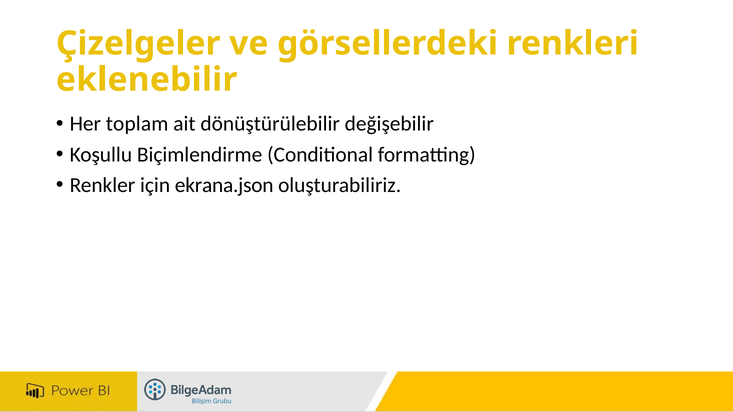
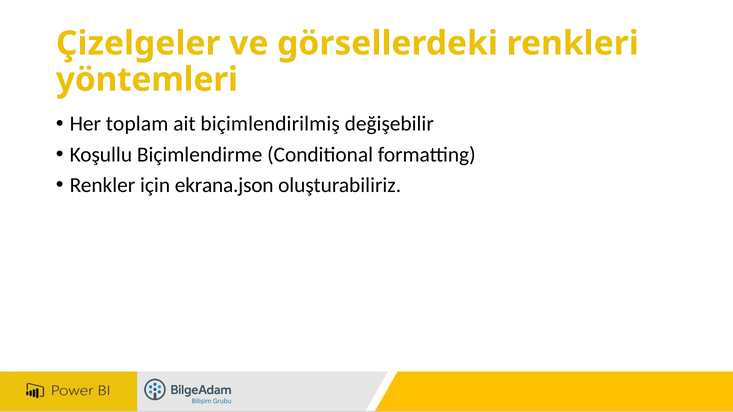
eklenebilir: eklenebilir -> yöntemleri (147, 80)
dönüştürülebilir: dönüştürülebilir -> biçimlendirilmiş (270, 124)
